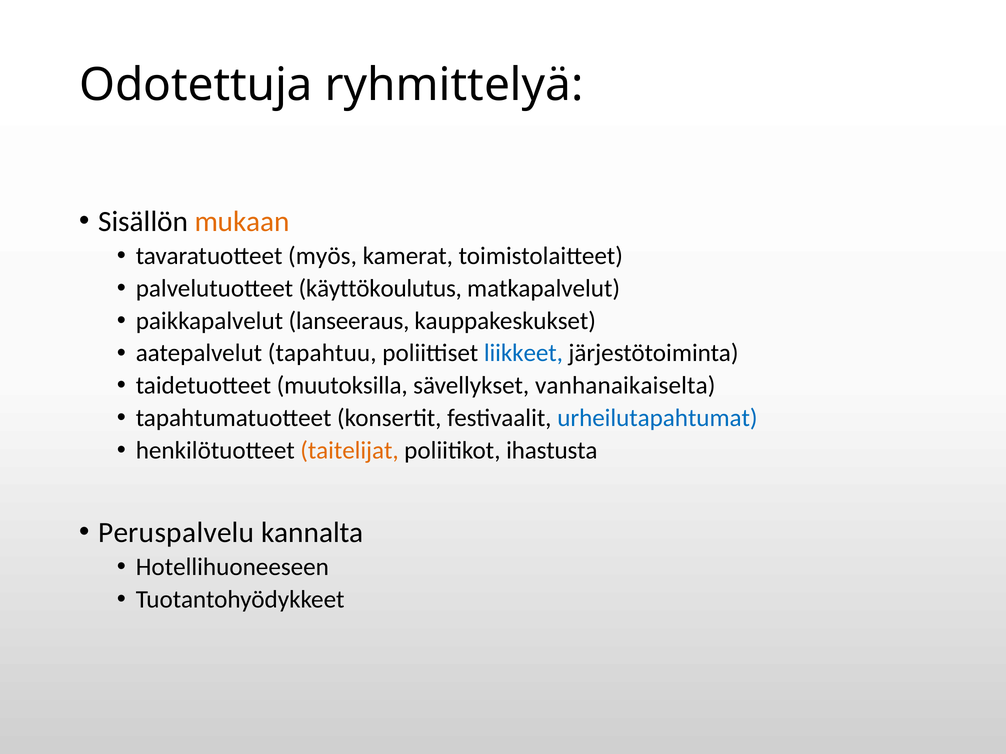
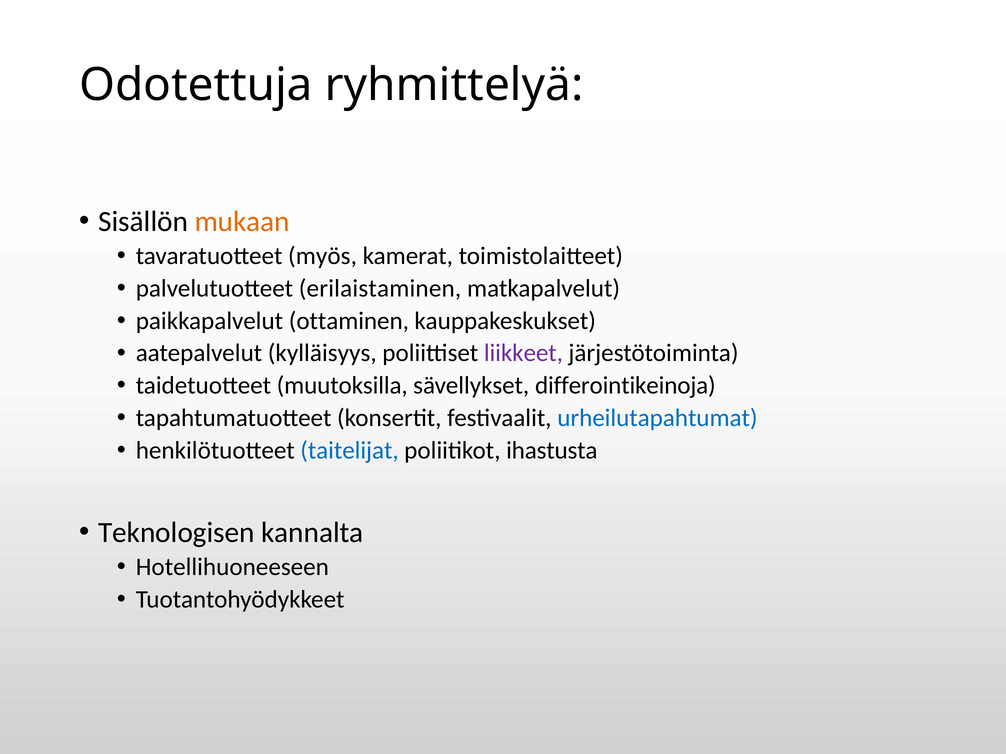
käyttökoulutus: käyttökoulutus -> erilaistaminen (380, 289)
lanseeraus: lanseeraus -> ottaminen (349, 321)
tapahtuu: tapahtuu -> kylläisyys (322, 353)
liikkeet colour: blue -> purple (523, 353)
vanhanaikaiselta: vanhanaikaiselta -> differointikeinoja (625, 386)
taitelijat colour: orange -> blue (349, 451)
Peruspalvelu: Peruspalvelu -> Teknologisen (176, 533)
